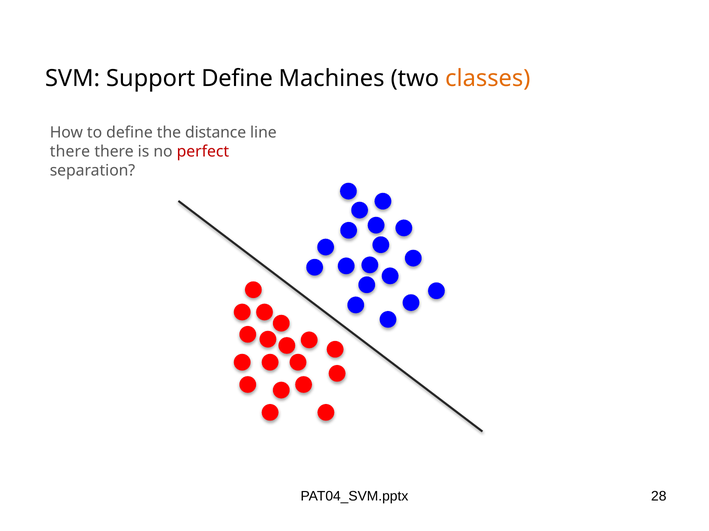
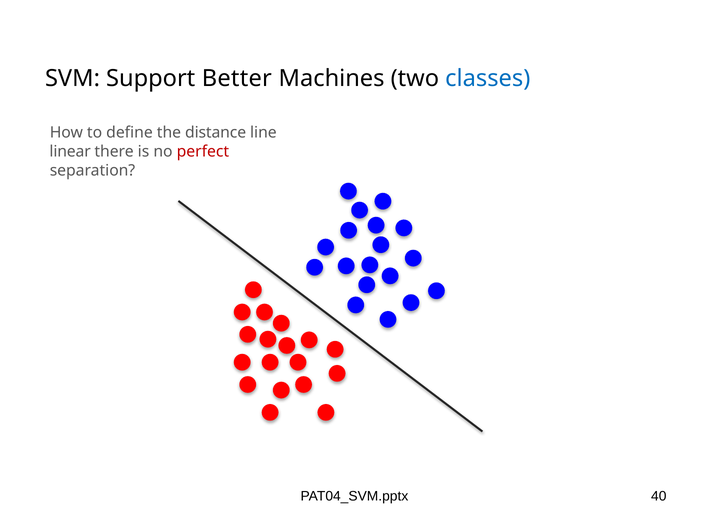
Support Define: Define -> Better (237, 79)
classes colour: orange -> blue (488, 79)
there: there -> linear (70, 152)
28: 28 -> 40 (659, 497)
